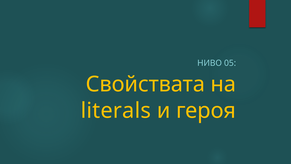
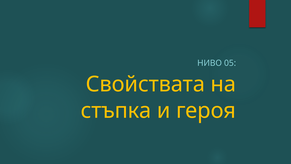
literals: literals -> стъпка (116, 110)
